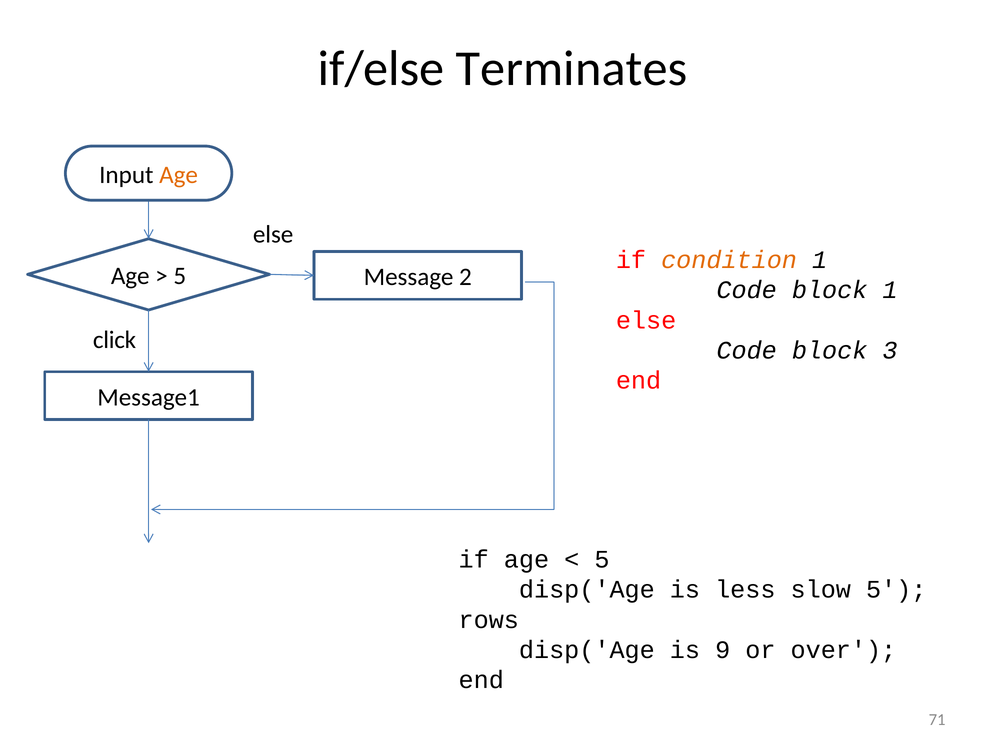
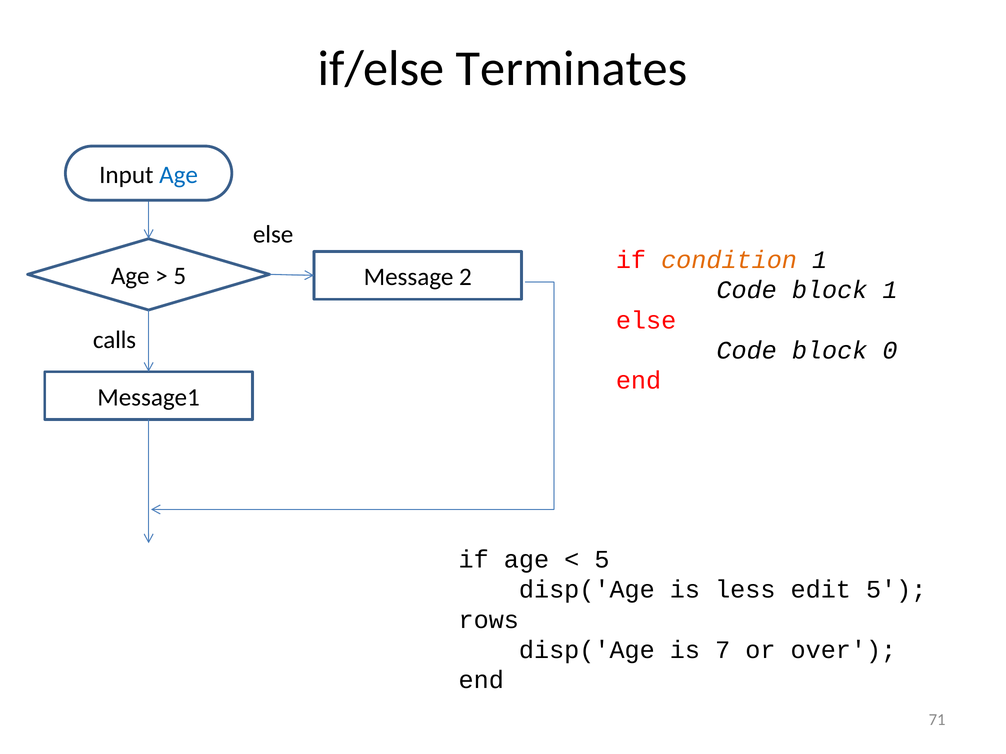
Age colour: orange -> blue (179, 175)
click: click -> calls (115, 340)
3: 3 -> 0 (890, 351)
slow: slow -> edit (821, 590)
9: 9 -> 7 (723, 650)
